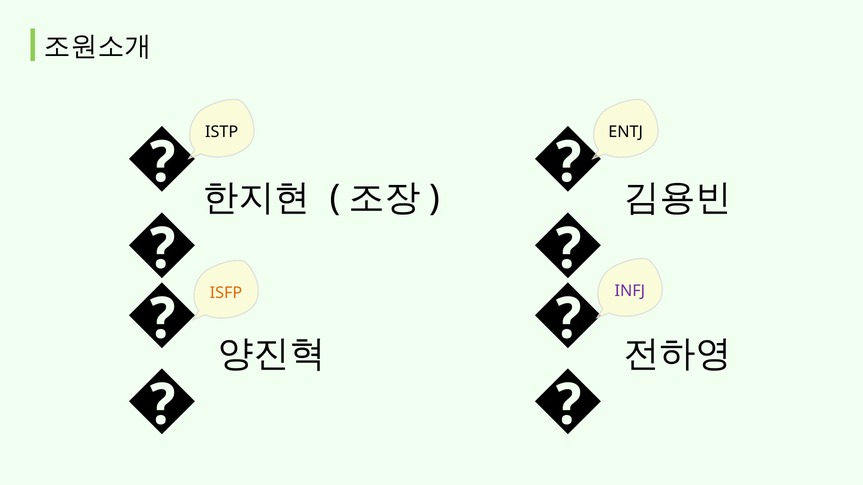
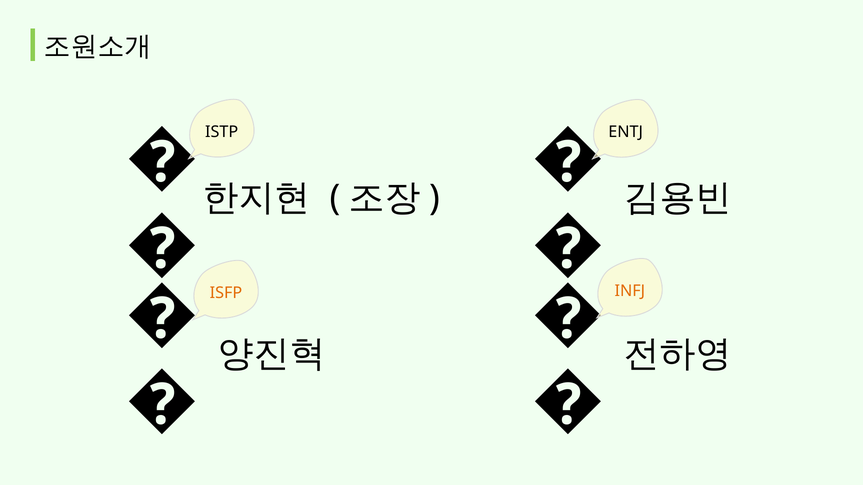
INFJ colour: purple -> orange (630, 291)
